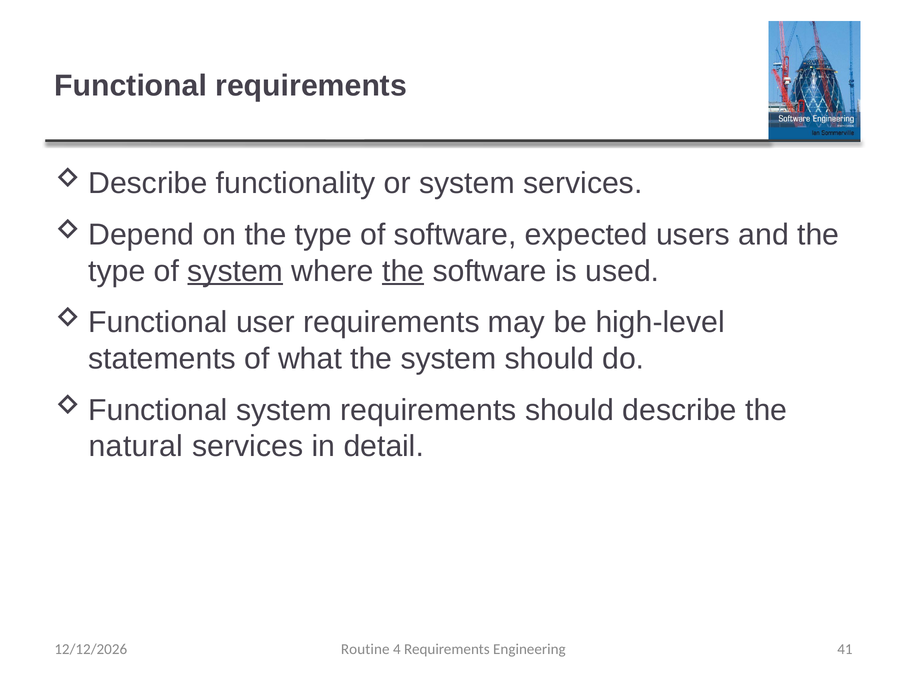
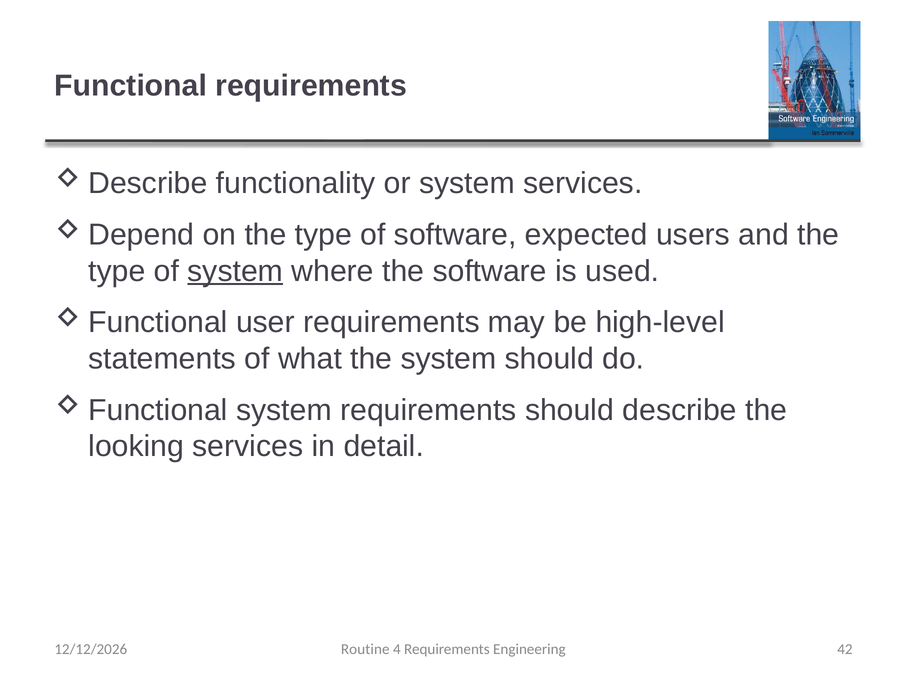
the underline: present -> none (403, 271)
natural: natural -> looking (136, 447)
41: 41 -> 42 (845, 649)
